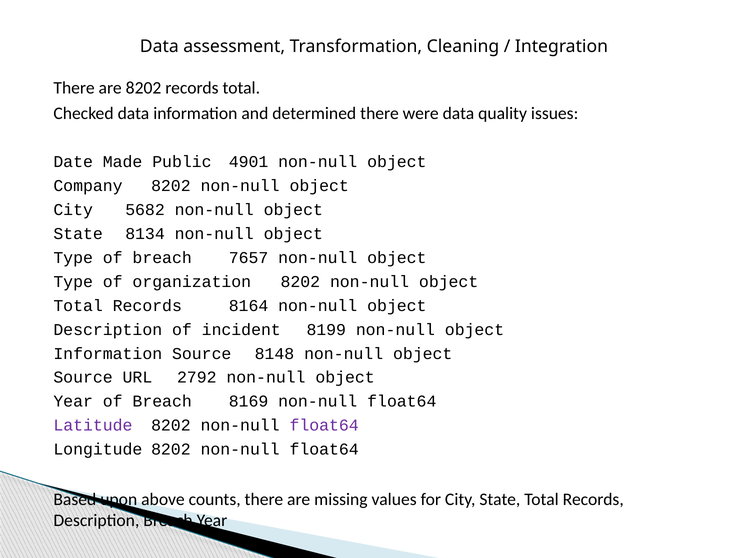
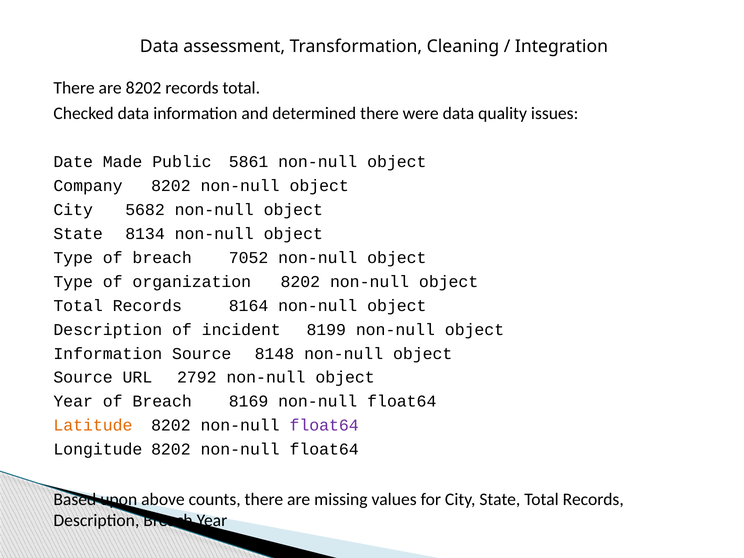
4901: 4901 -> 5861 (249, 162)
7657: 7657 -> 7052 (249, 258)
Latitude colour: purple -> orange (93, 425)
